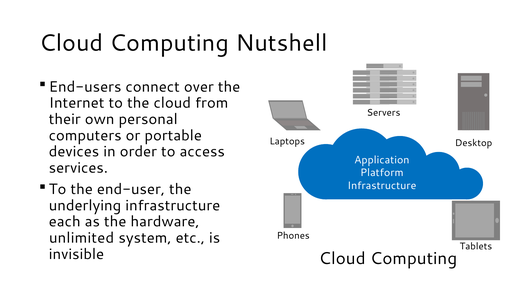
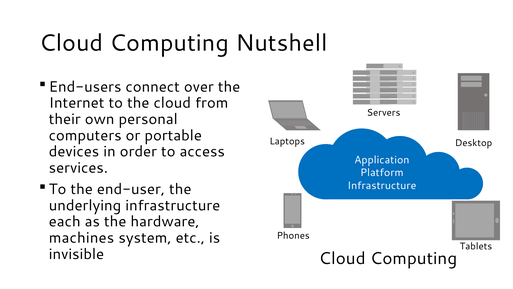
unlimited: unlimited -> machines (82, 238)
